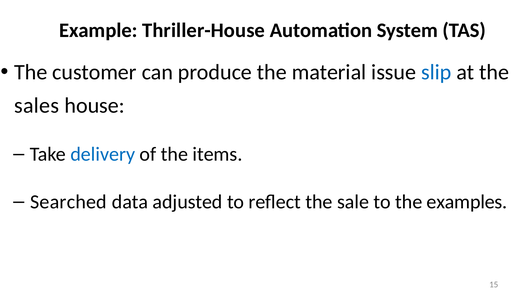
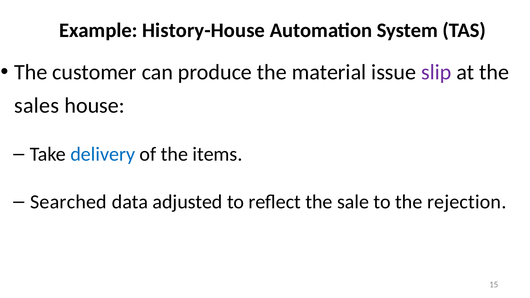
Thriller-House: Thriller-House -> History-House (204, 30)
slip colour: blue -> purple (436, 72)
examples: examples -> rejection (467, 202)
